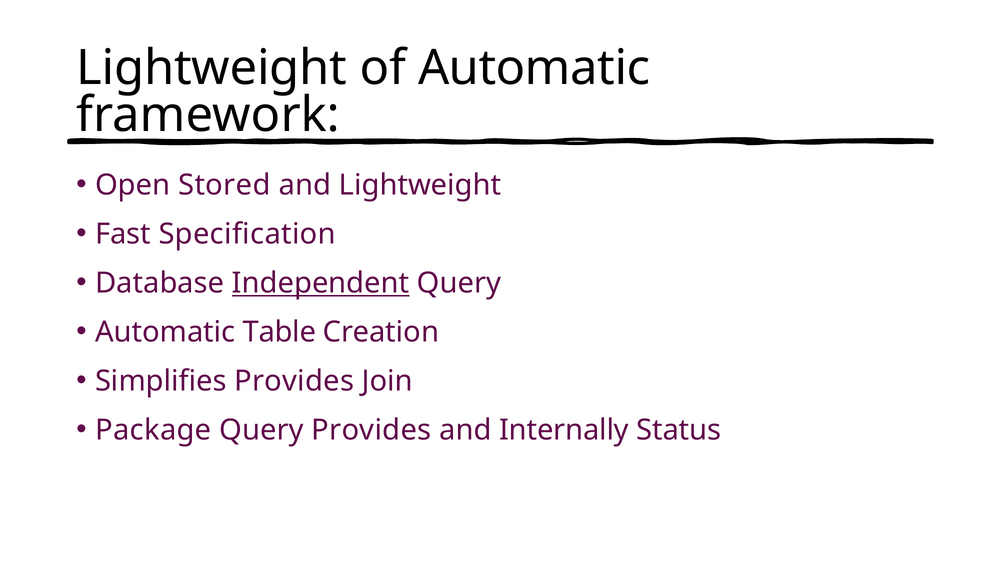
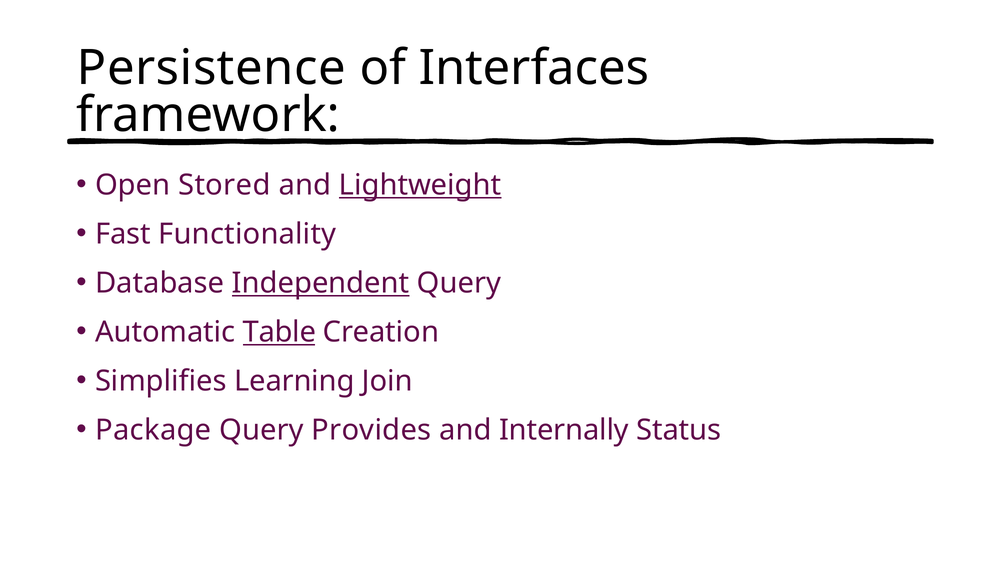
Lightweight: Lightweight -> Persistence (211, 68)
of Automatic: Automatic -> Interfaces (534, 68)
Lightweight underline: none -> present (420, 185)
Specification: Specification -> Functionality (247, 234)
Table underline: none -> present (279, 332)
Simplifies Provides: Provides -> Learning (294, 381)
